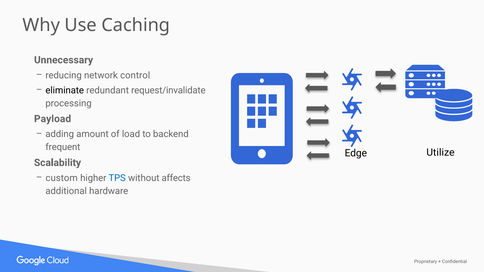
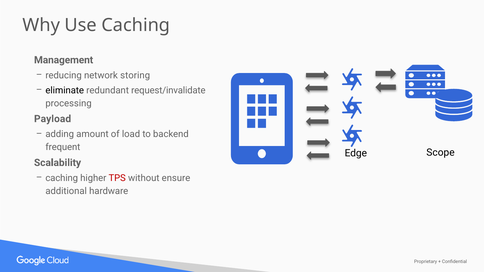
Unnecessary: Unnecessary -> Management (64, 60)
control: control -> storing (135, 75)
Utilize: Utilize -> Scope (441, 153)
custom: custom -> caching (62, 178)
TPS colour: blue -> red (117, 178)
affects: affects -> ensure (176, 178)
